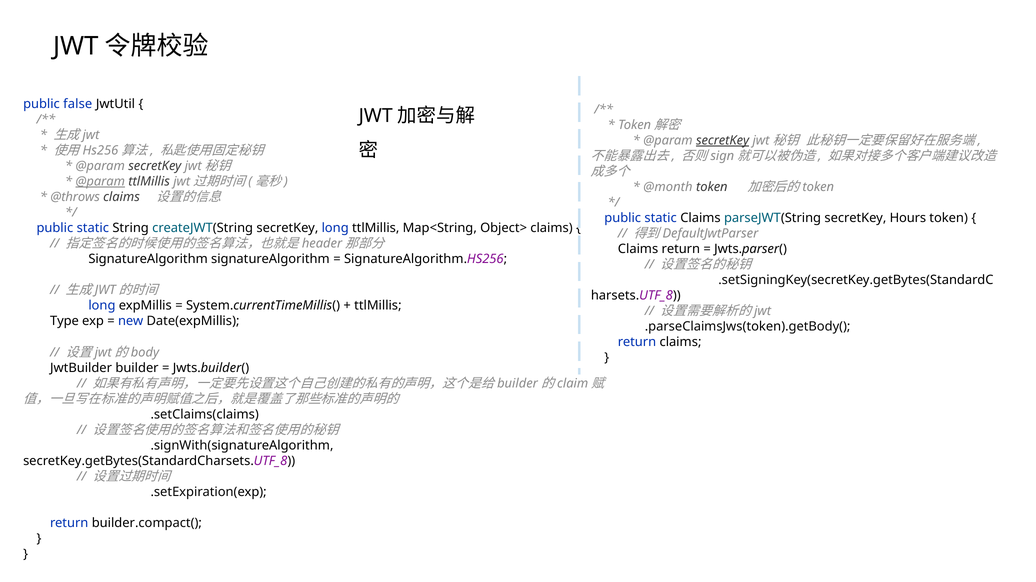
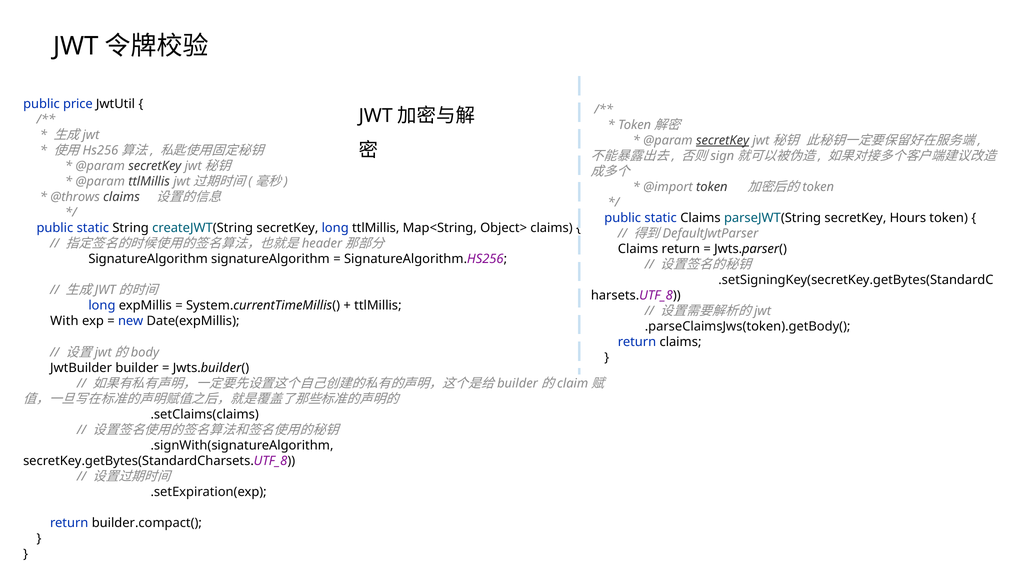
false: false -> price (78, 104)
@param underline: present -> none (100, 182)
@month: @month -> @import (668, 187)
Type: Type -> With (64, 322)
